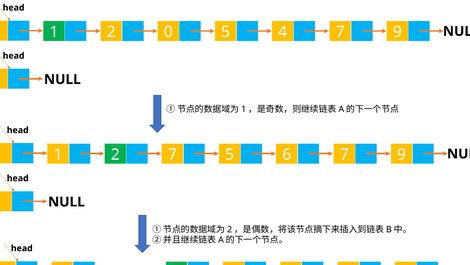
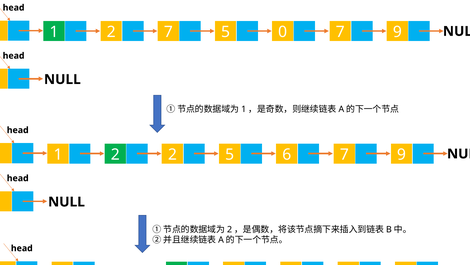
2 0: 0 -> 7 (168, 32)
4: 4 -> 0 (283, 32)
2 7: 7 -> 2 (172, 154)
